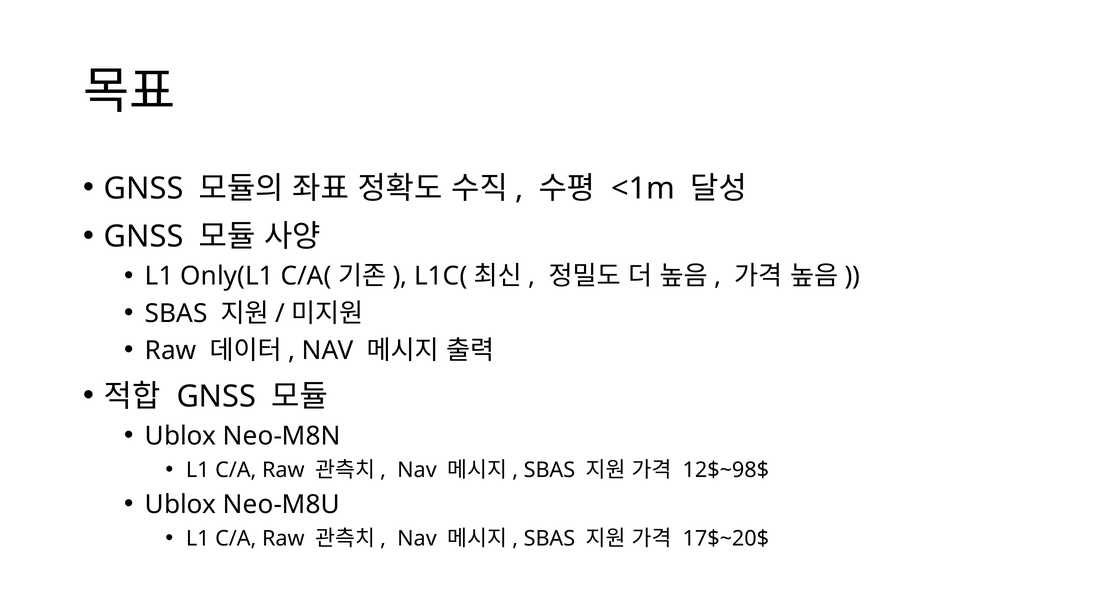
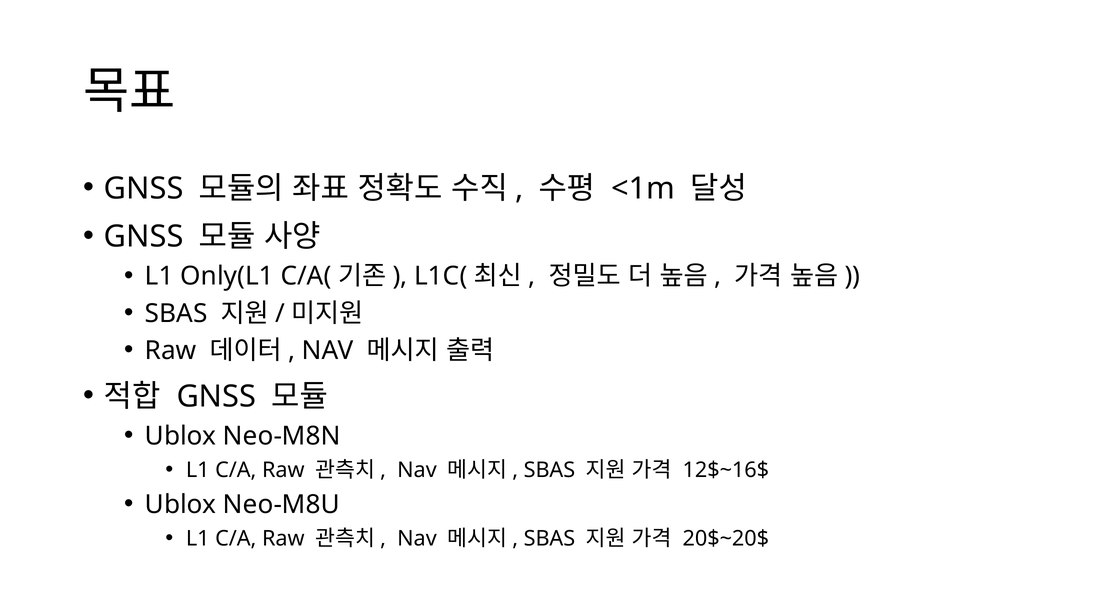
12$~98$: 12$~98$ -> 12$~16$ (726, 470)
17$~20$: 17$~20$ -> 20$~20$ (726, 539)
